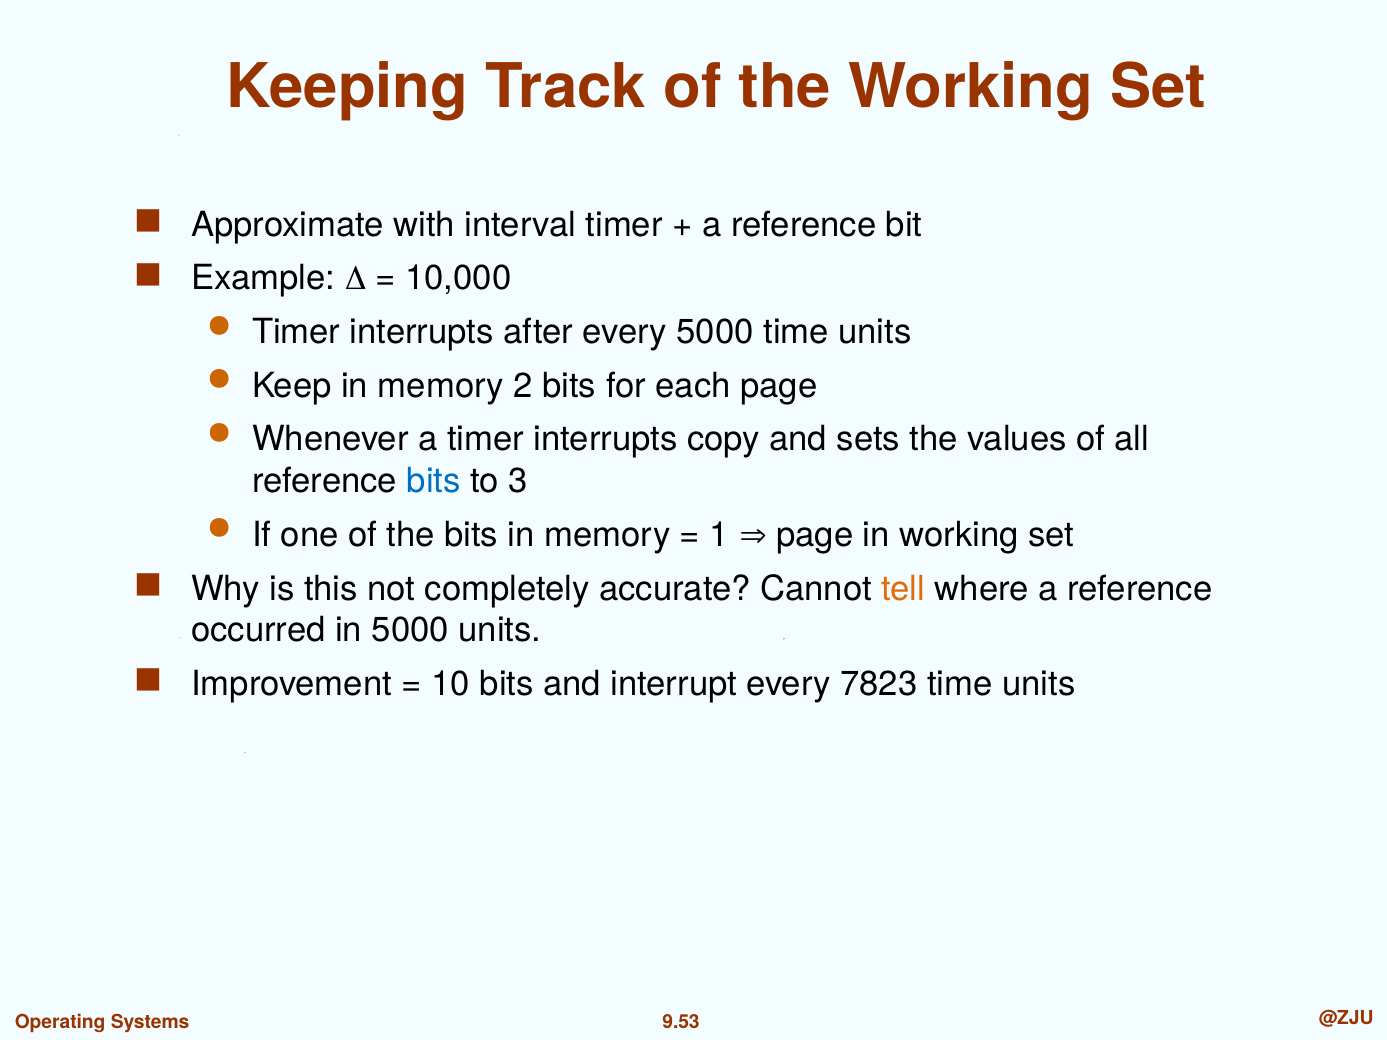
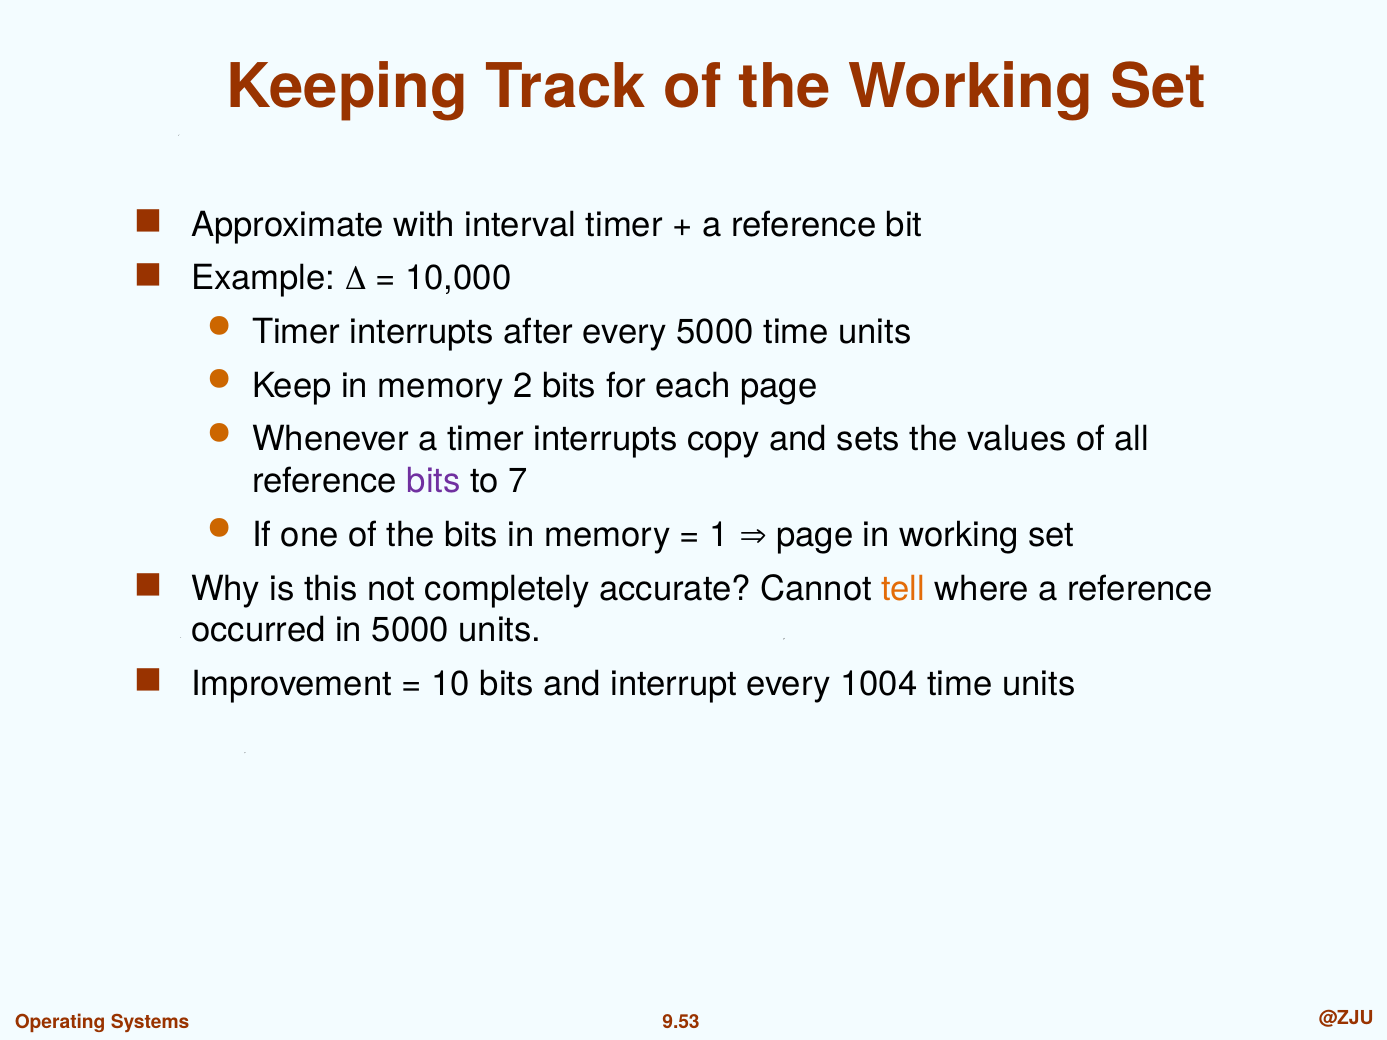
bits colour: blue -> purple (434, 481)
3: 3 -> 7 (518, 481)
7823: 7823 -> 1004 (879, 684)
